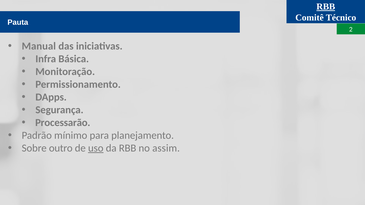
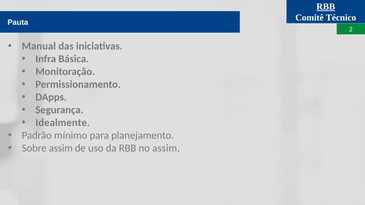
Processarão: Processarão -> Idealmente (63, 123)
Sobre outro: outro -> assim (61, 148)
uso underline: present -> none (96, 148)
